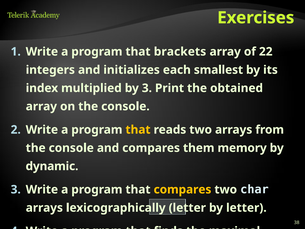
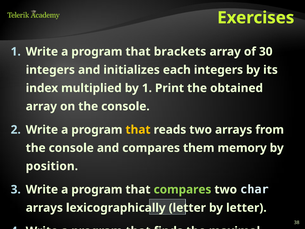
22: 22 -> 30 (266, 52)
each smallest: smallest -> integers (218, 70)
by 3: 3 -> 1 (147, 88)
dynamic: dynamic -> position (52, 166)
compares colour: yellow -> light green (182, 189)
